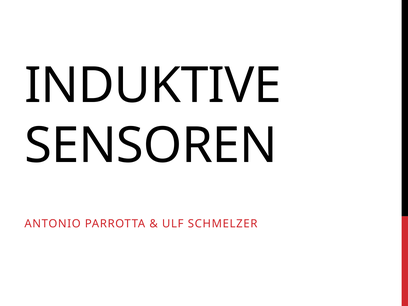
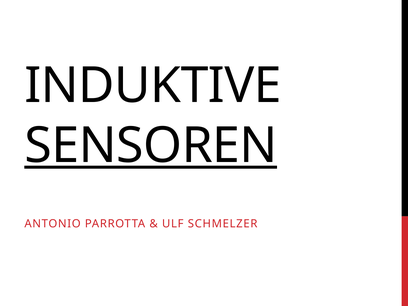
SENSOREN underline: none -> present (151, 146)
